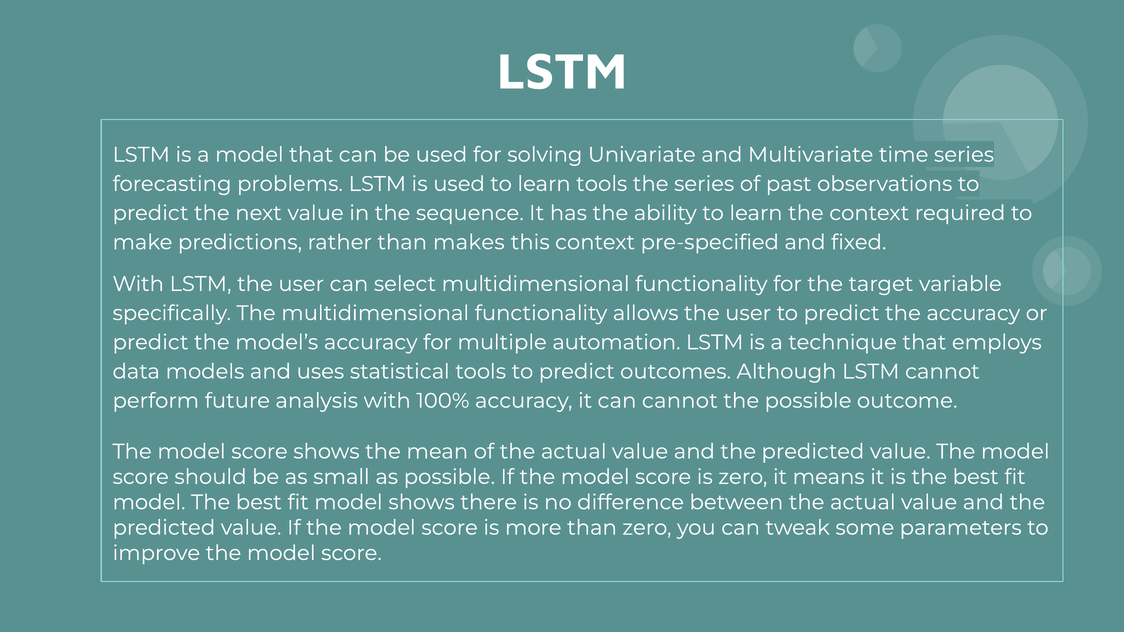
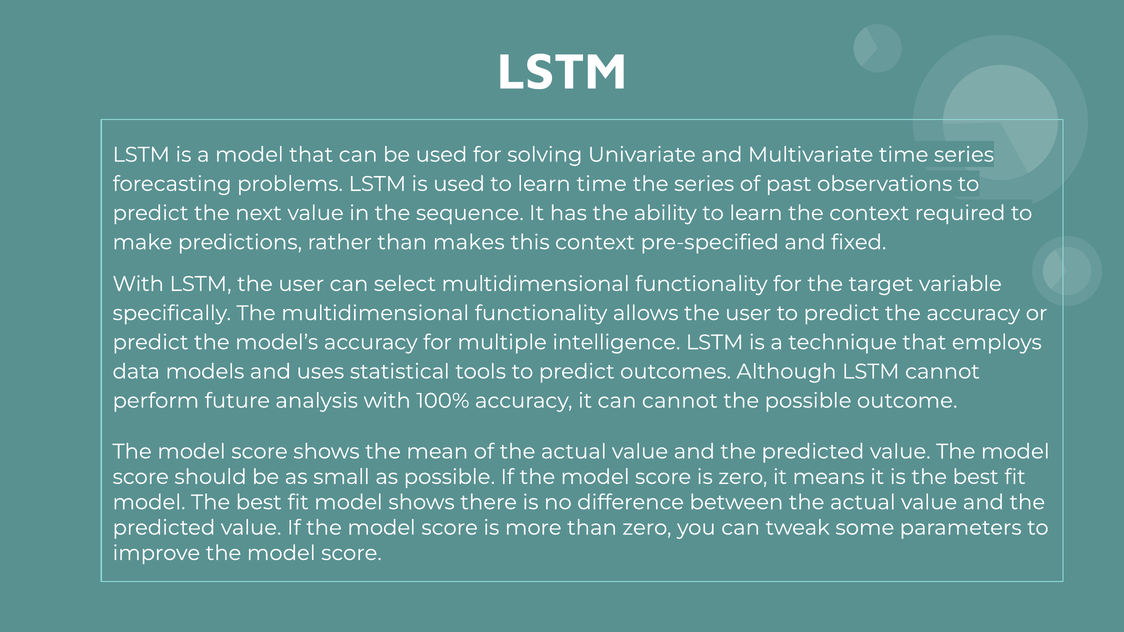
learn tools: tools -> time (602, 184)
automation: automation -> intelligence (616, 342)
